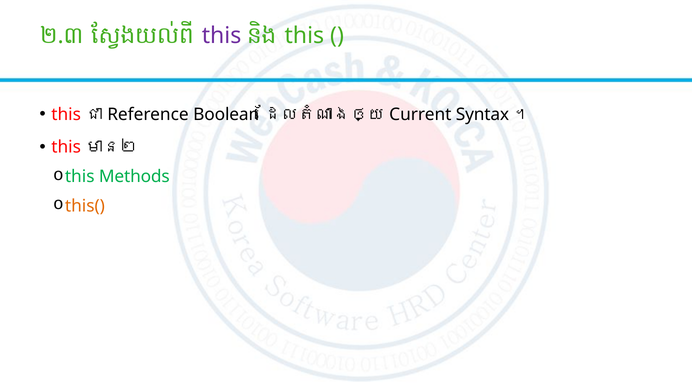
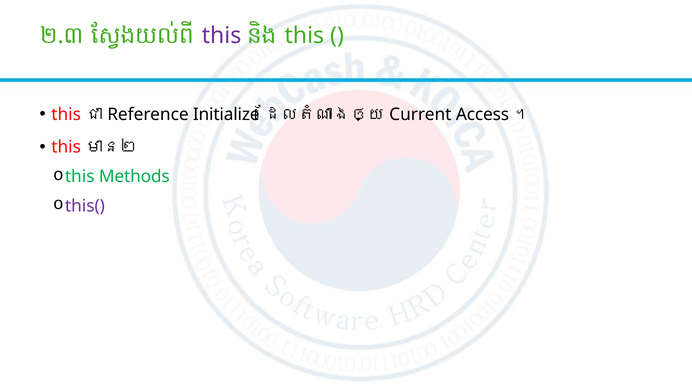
Boolean: Boolean -> Initialize (226, 115)
Syntax: Syntax -> Access (483, 115)
this( colour: orange -> purple (85, 206)
